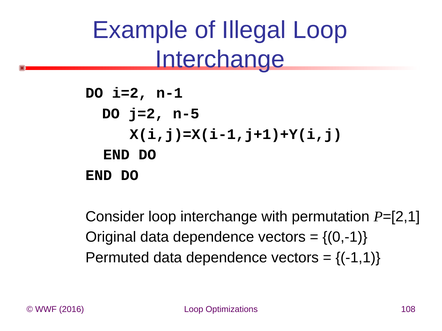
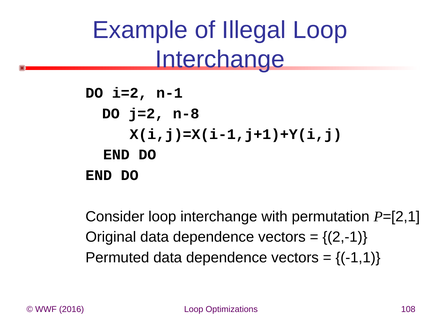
n-5: n-5 -> n-8 (186, 114)
0,-1: 0,-1 -> 2,-1 (345, 237)
